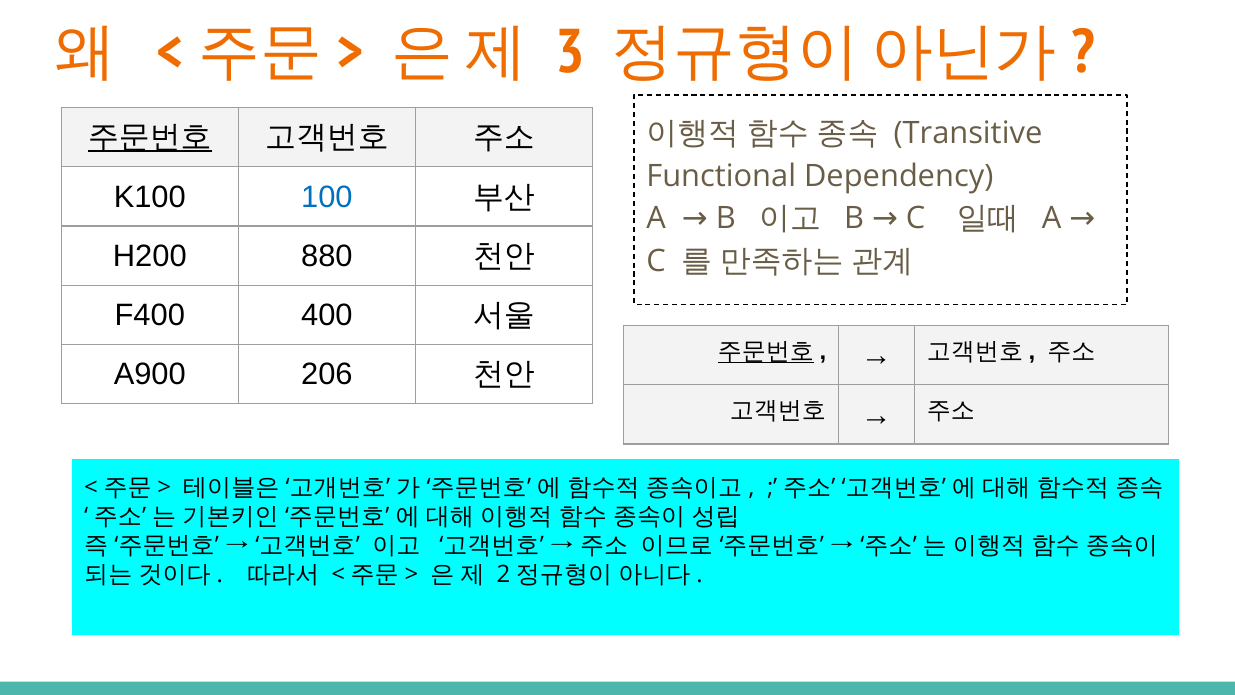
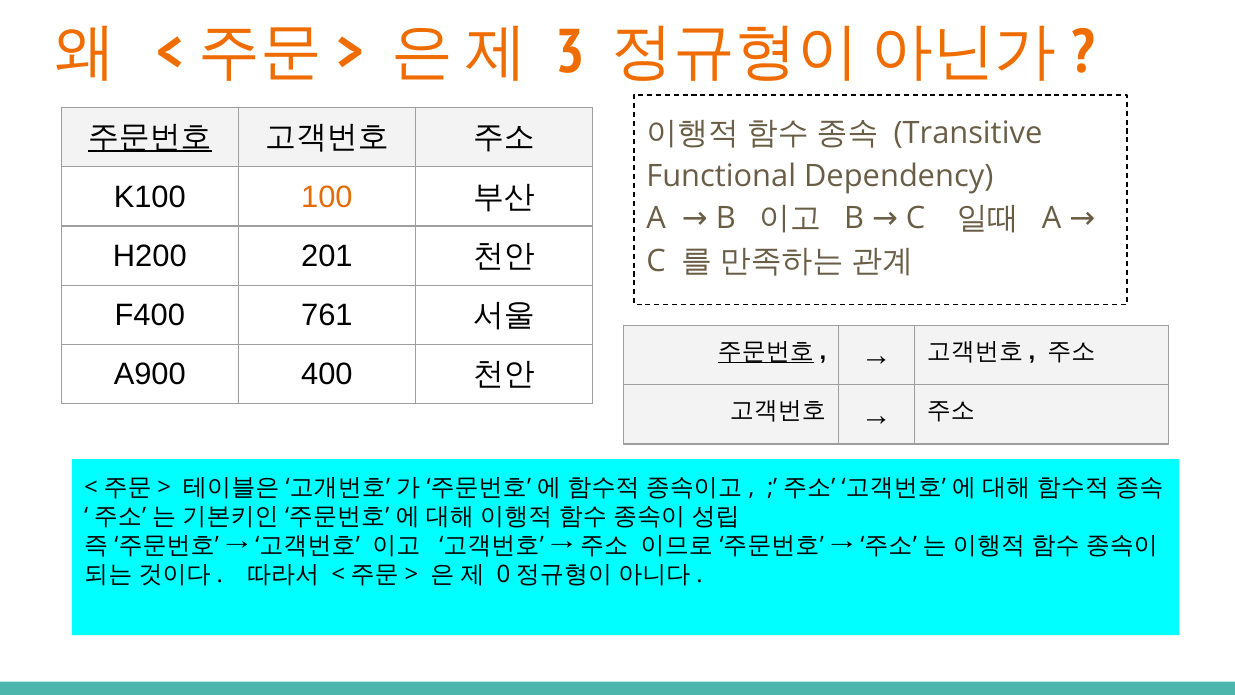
100 colour: blue -> orange (327, 197)
880: 880 -> 201 (327, 256)
400: 400 -> 761 (327, 315)
206: 206 -> 400 (327, 374)
2: 2 -> 0 (503, 574)
